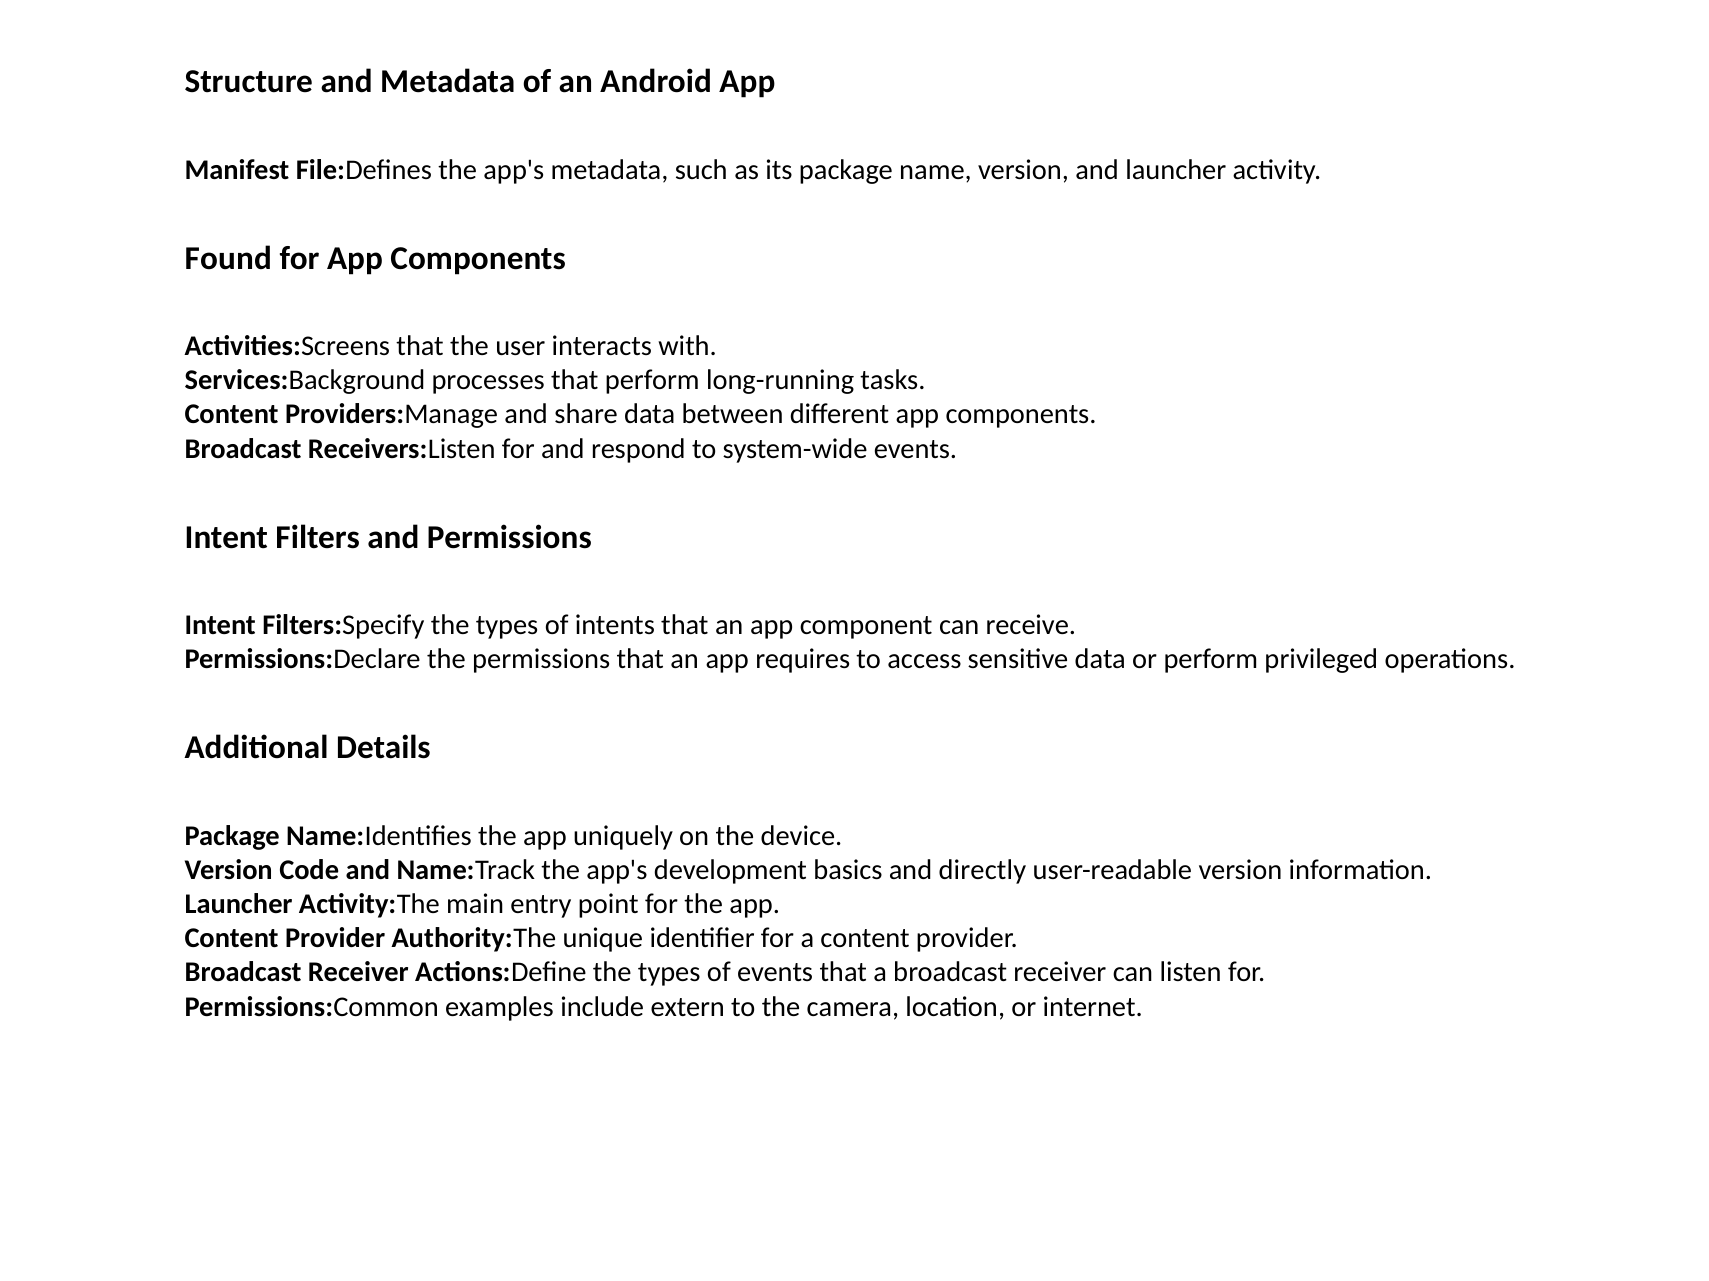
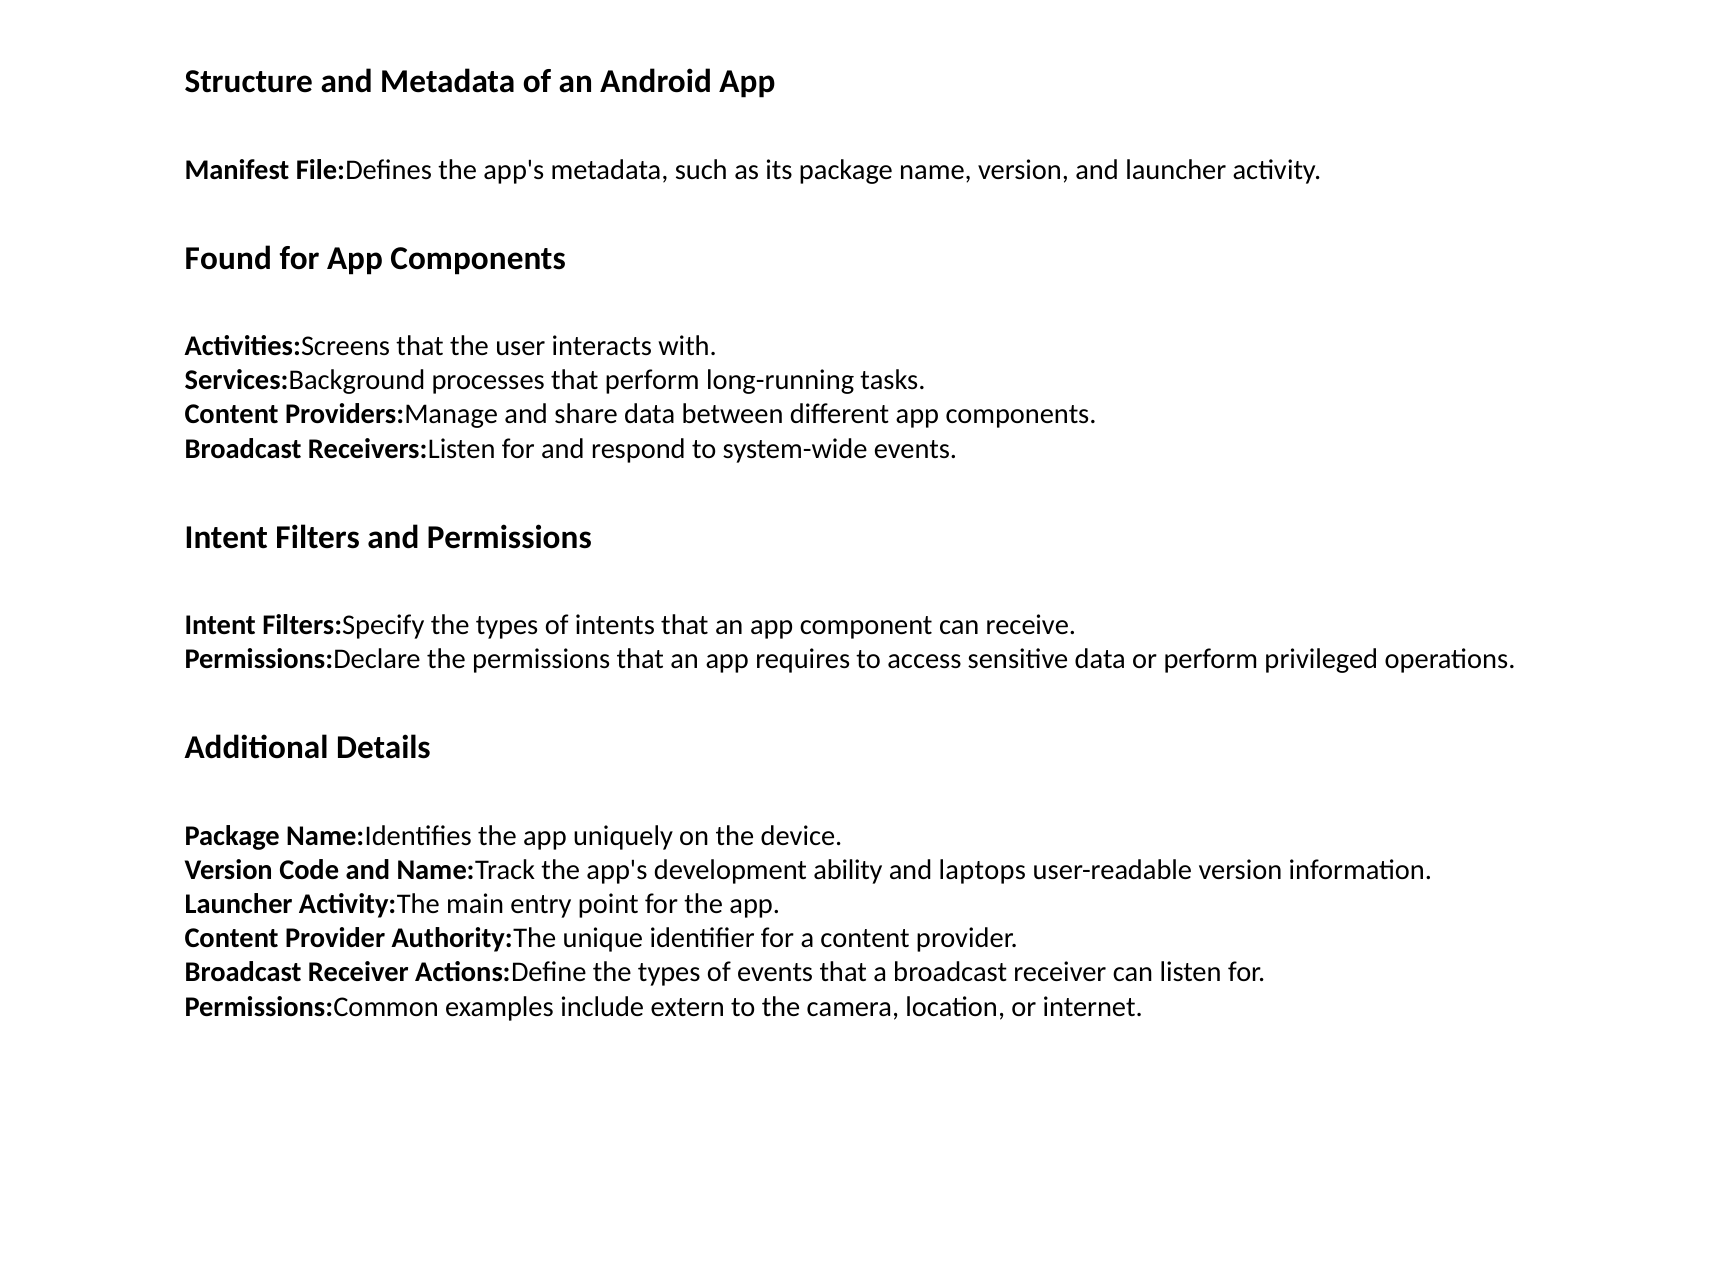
basics: basics -> ability (848, 871)
directly: directly -> laptops (982, 871)
